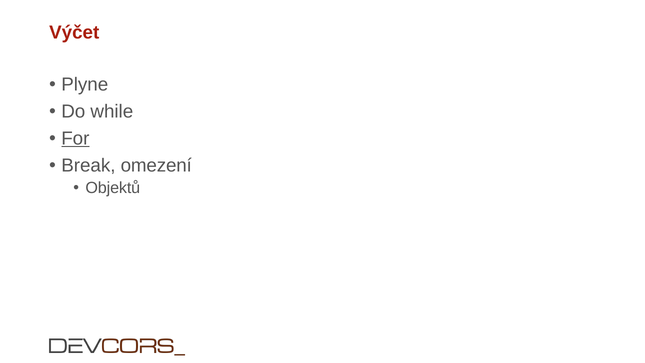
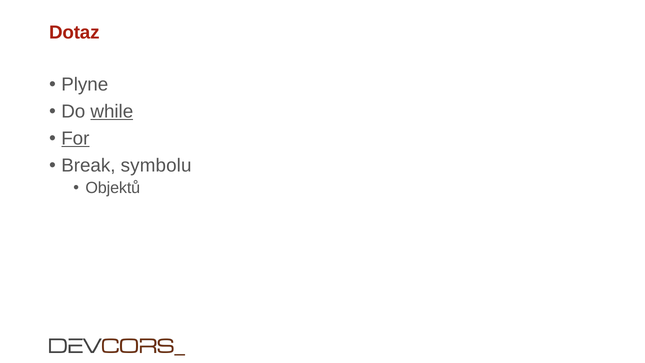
Výčet: Výčet -> Dotaz (74, 33)
while underline: none -> present (112, 111)
omezení: omezení -> symbolu (156, 166)
